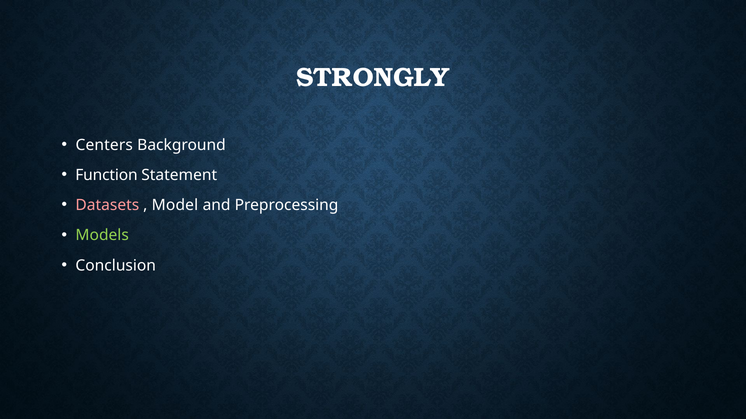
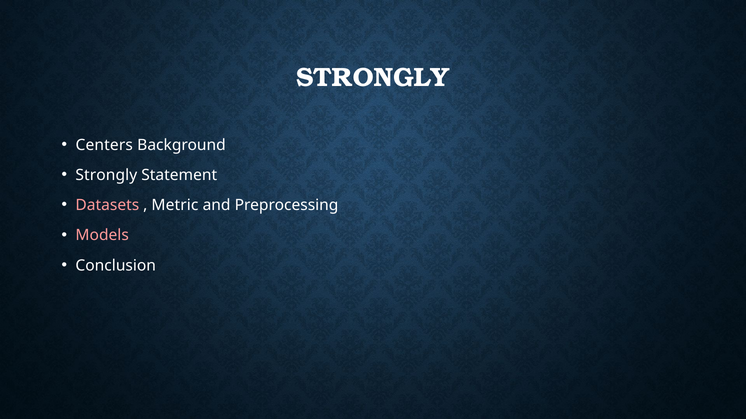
Function: Function -> Strongly (106, 175)
Model: Model -> Metric (175, 205)
Models colour: light green -> pink (102, 236)
